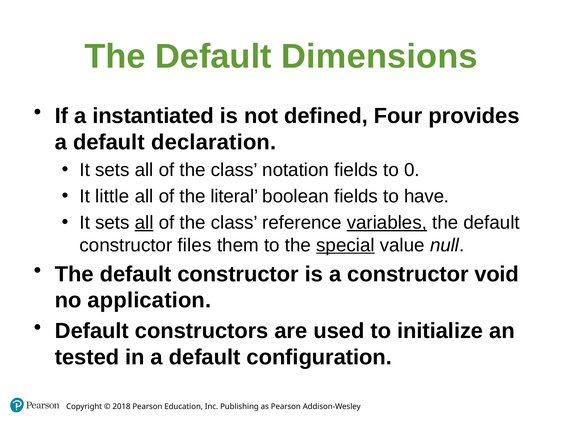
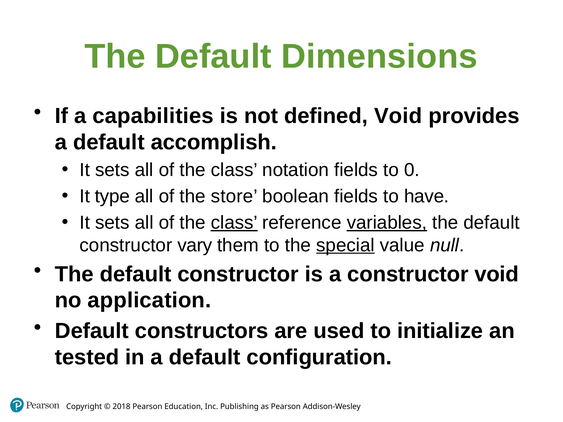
instantiated: instantiated -> capabilities (153, 116)
defined Four: Four -> Void (398, 116)
declaration: declaration -> accomplish (214, 142)
little: little -> type (112, 197)
literal: literal -> store (234, 197)
all underline: present -> none (144, 223)
class underline: none -> present (234, 223)
files: files -> vary (195, 245)
